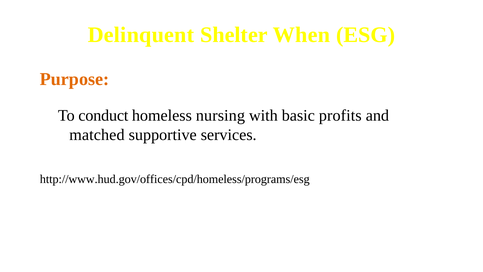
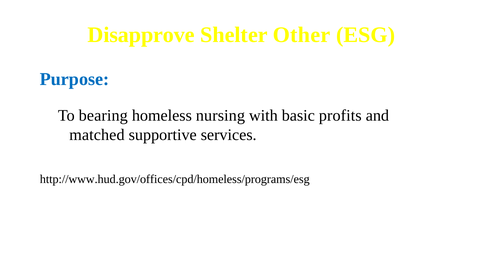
Delinquent: Delinquent -> Disapprove (141, 35)
When: When -> Other (302, 35)
Purpose colour: orange -> blue (75, 79)
conduct: conduct -> bearing (103, 115)
